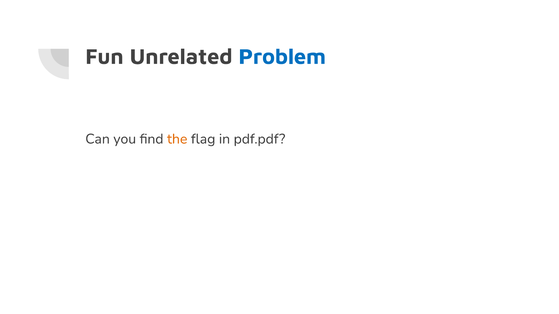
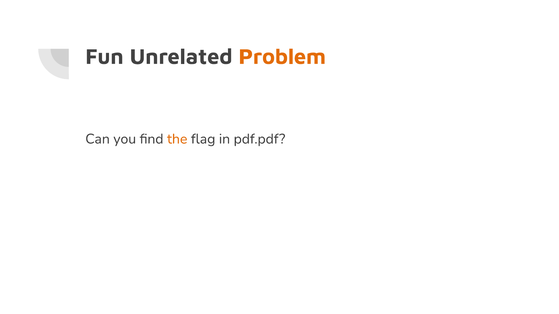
Problem colour: blue -> orange (282, 57)
